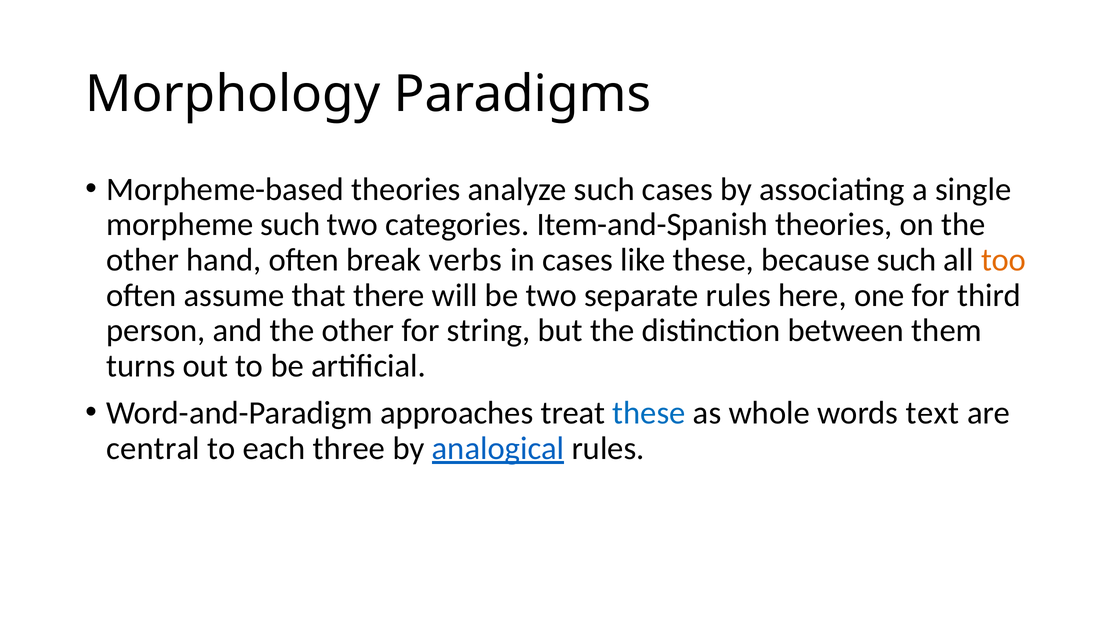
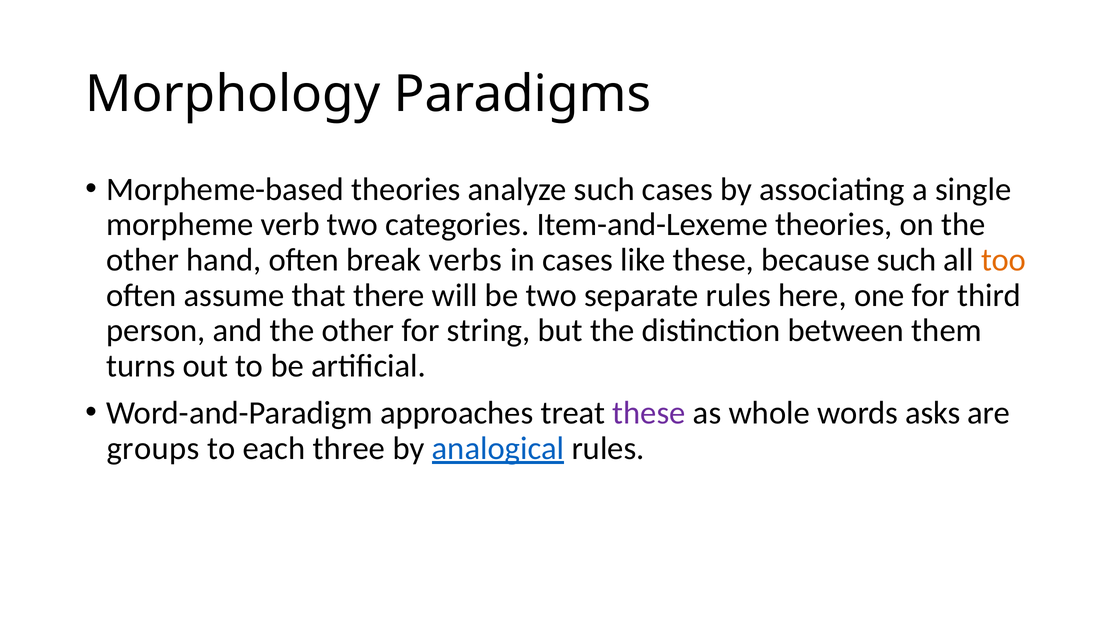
morpheme such: such -> verb (290, 224)
Item-and-Spanish: Item-and-Spanish -> Item-and-Lexeme (652, 224)
these colour: blue -> purple (649, 412)
text: text -> asks (933, 412)
central: central -> groups (153, 448)
